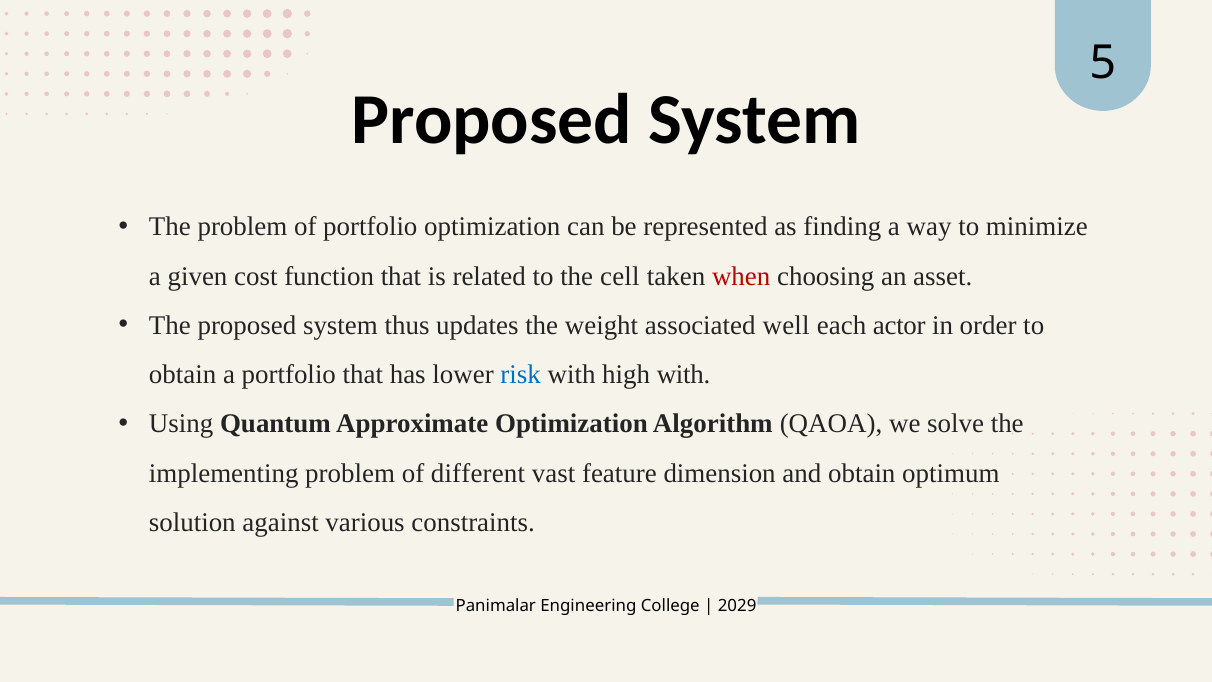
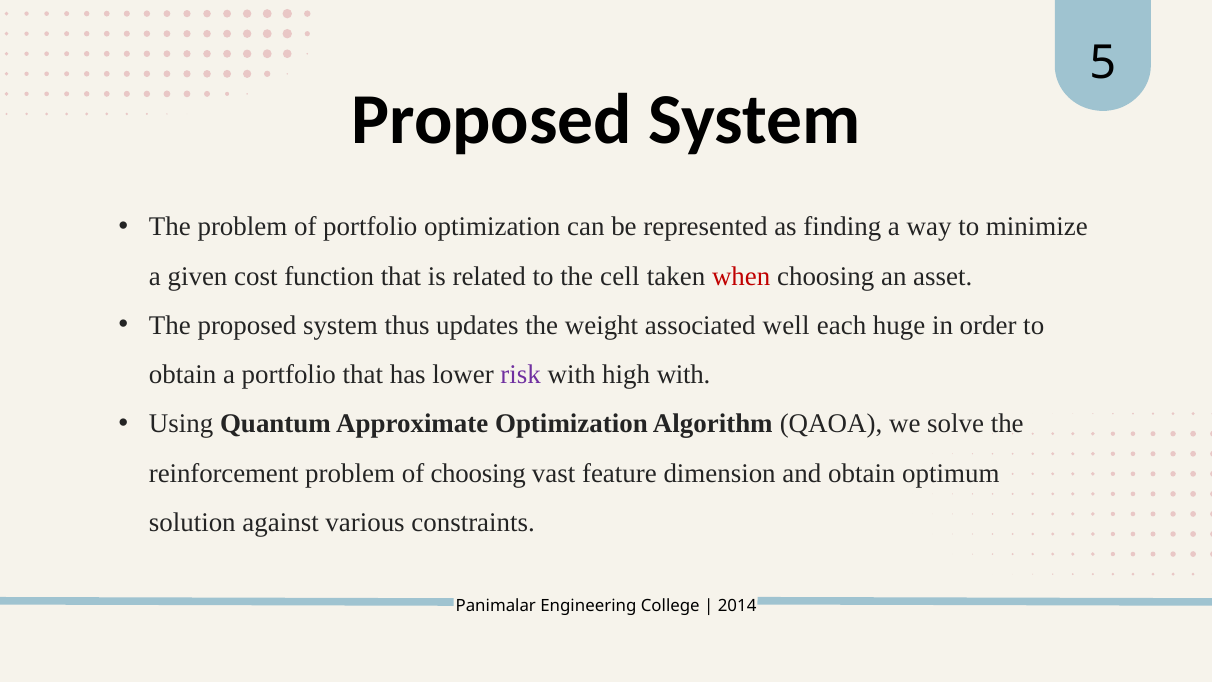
actor: actor -> huge (899, 325)
risk colour: blue -> purple (521, 375)
implementing: implementing -> reinforcement (224, 473)
of different: different -> choosing (478, 473)
2029: 2029 -> 2014 (737, 606)
